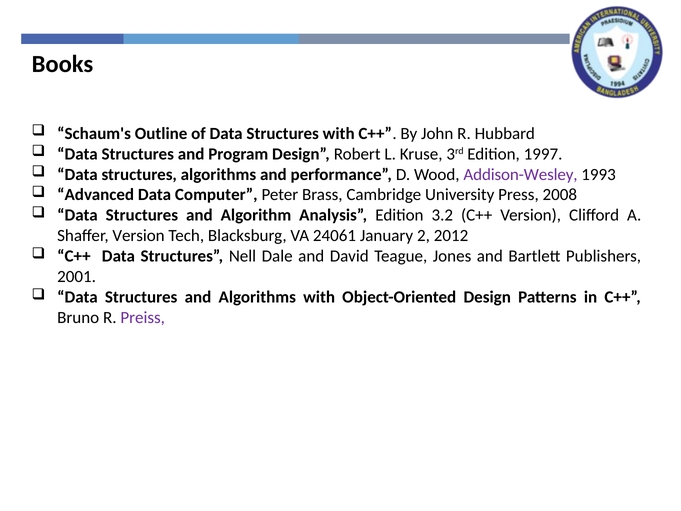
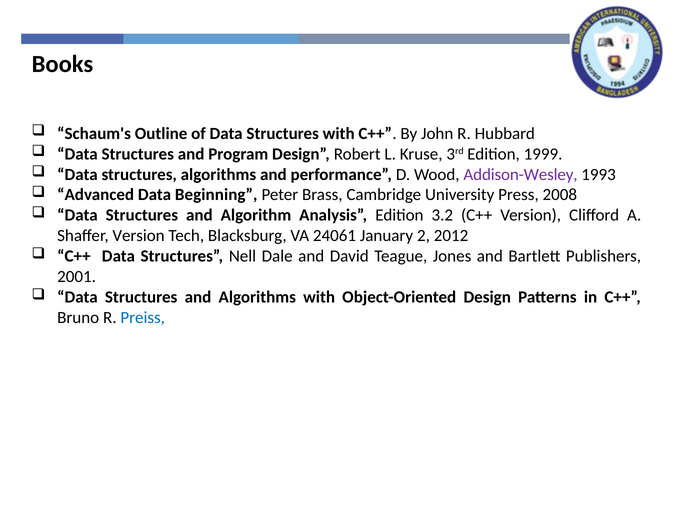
1997: 1997 -> 1999 (543, 154)
Computer: Computer -> Beginning (216, 195)
Preiss colour: purple -> blue (143, 317)
